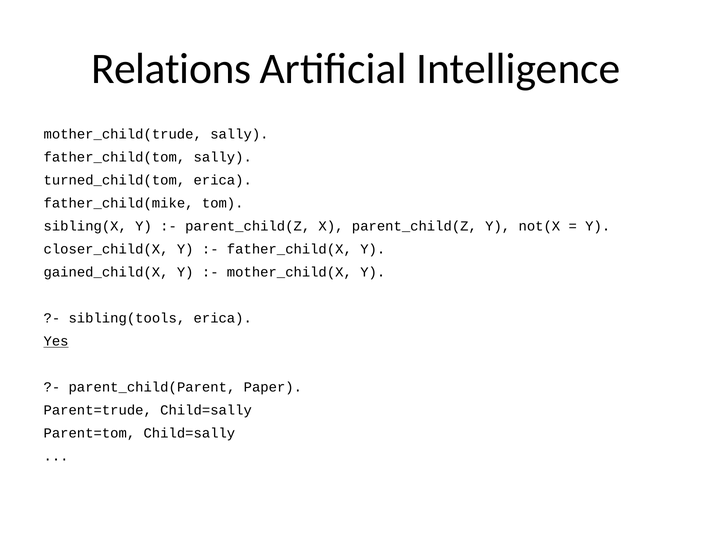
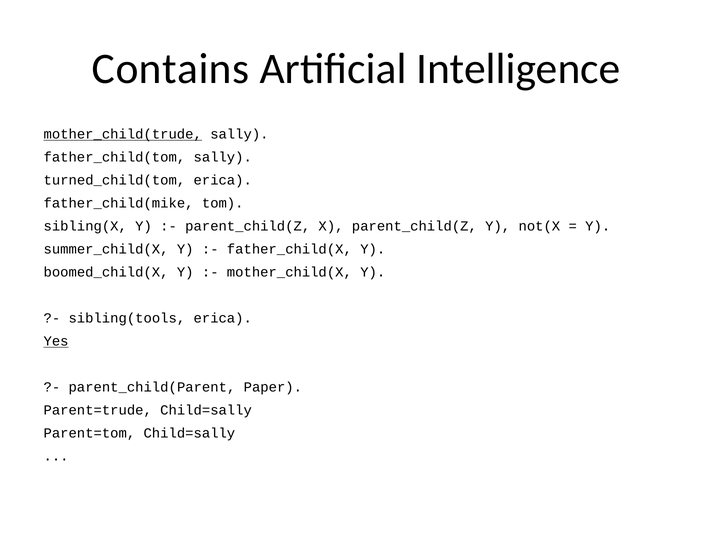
Relations: Relations -> Contains (171, 69)
mother_child(trude underline: none -> present (123, 134)
closer_child(X: closer_child(X -> summer_child(X (106, 249)
gained_child(X: gained_child(X -> boomed_child(X (106, 272)
